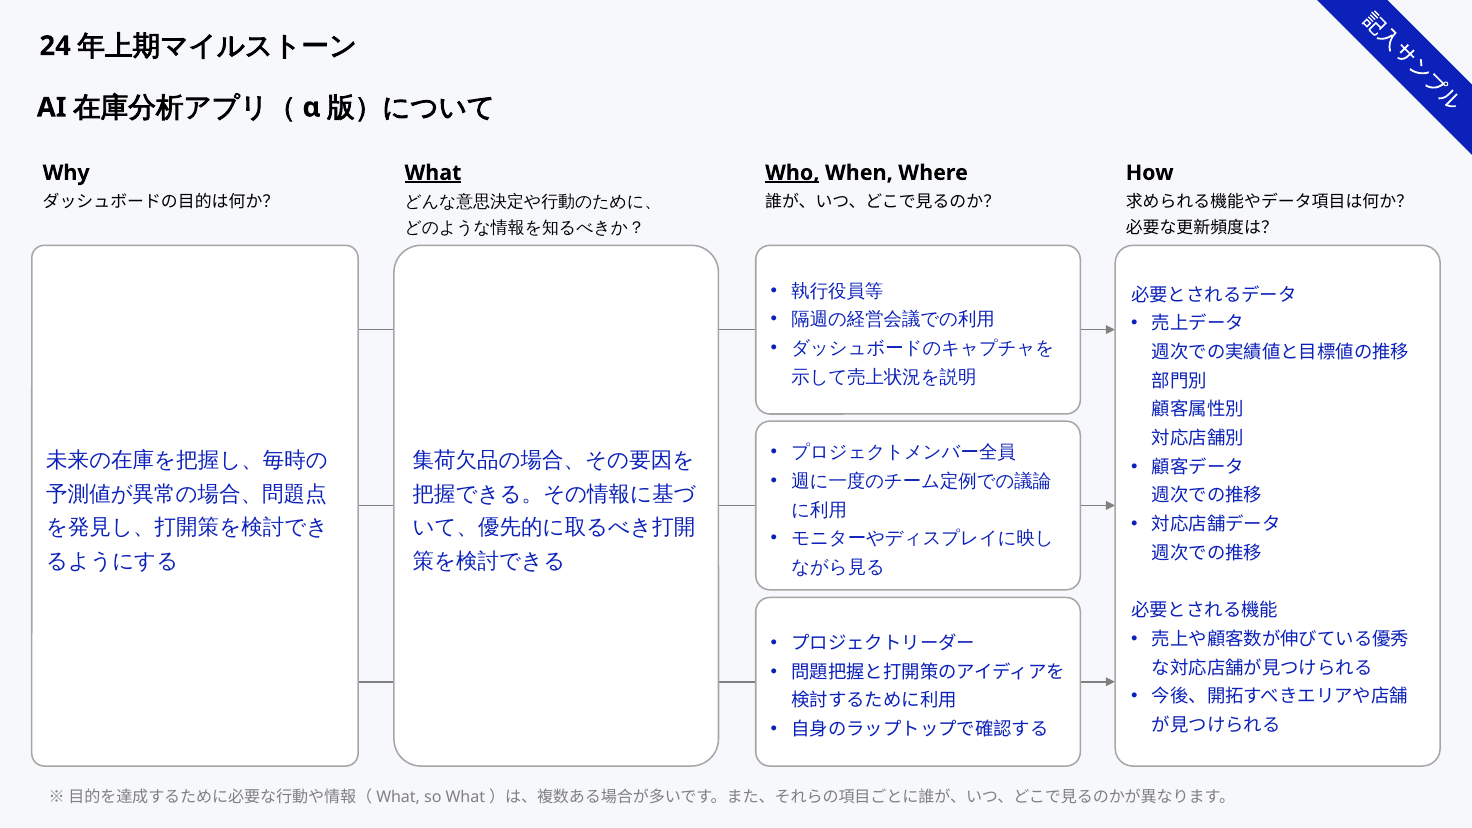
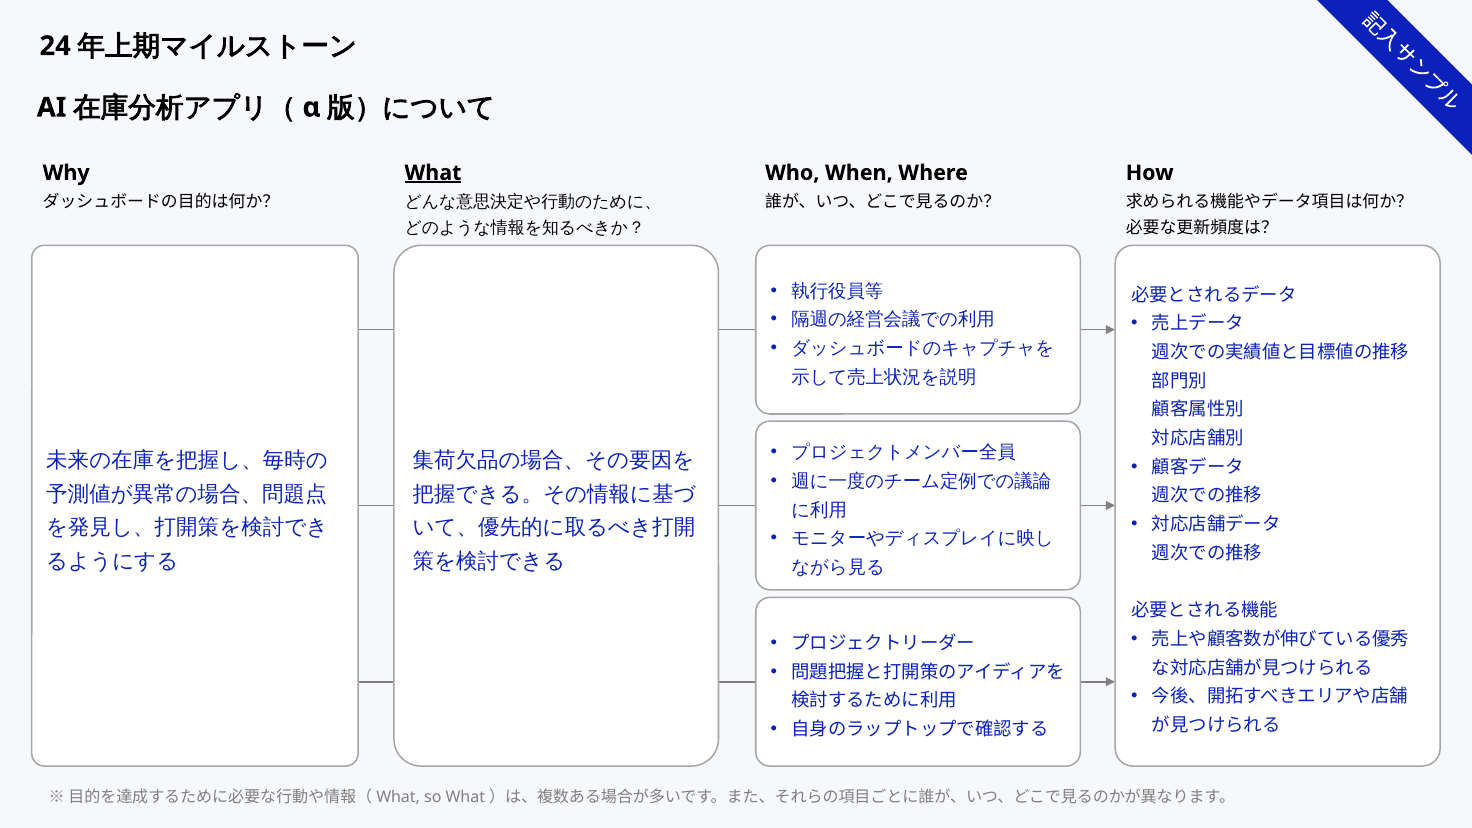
Who underline: present -> none (792, 173)
